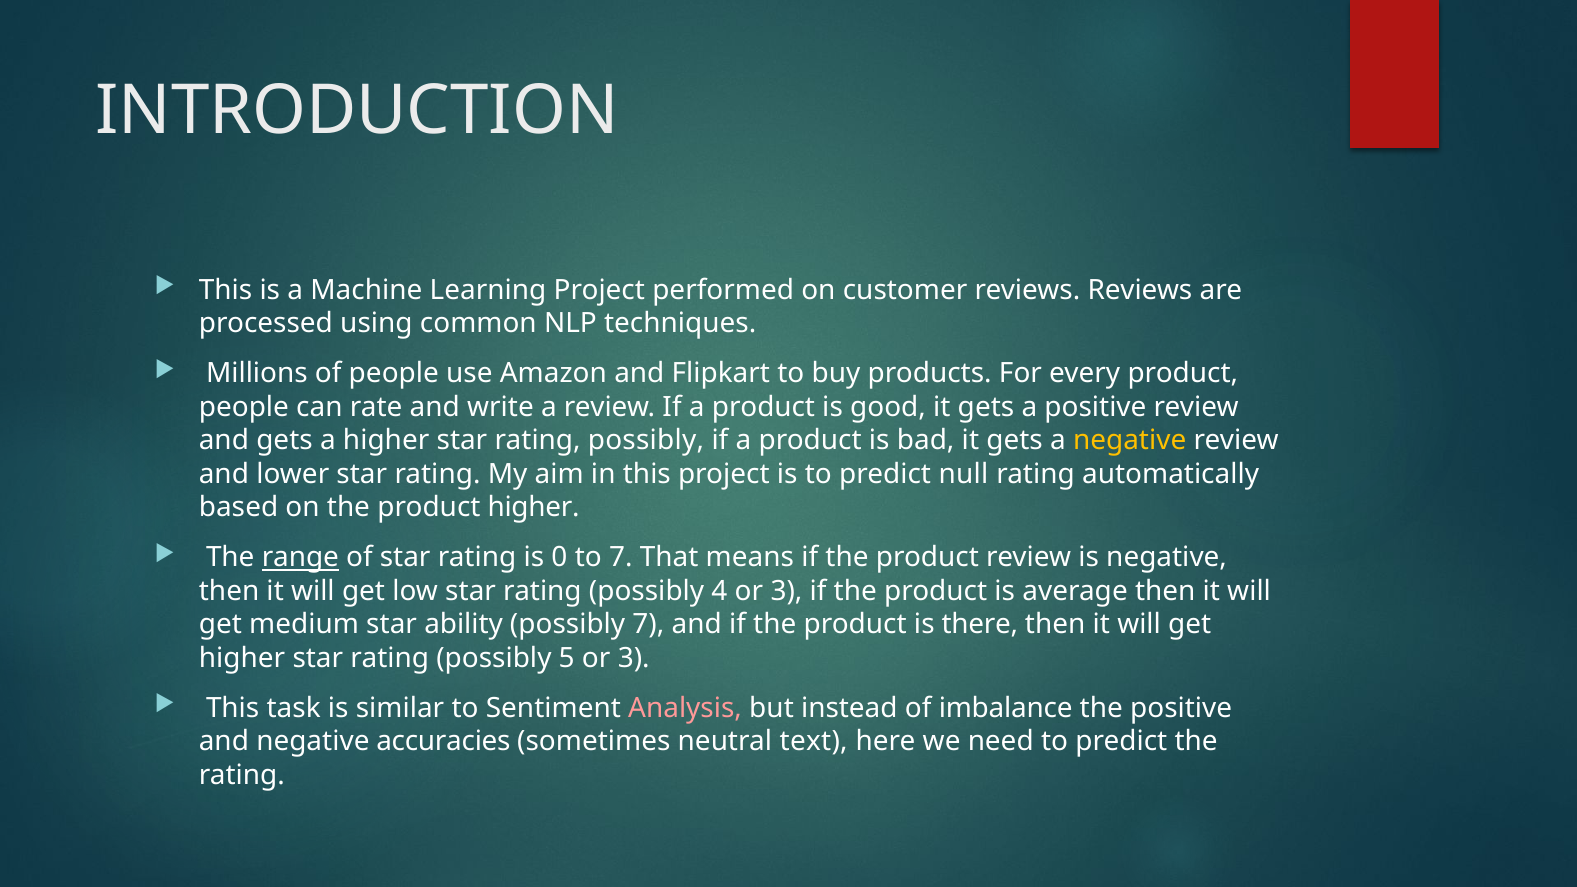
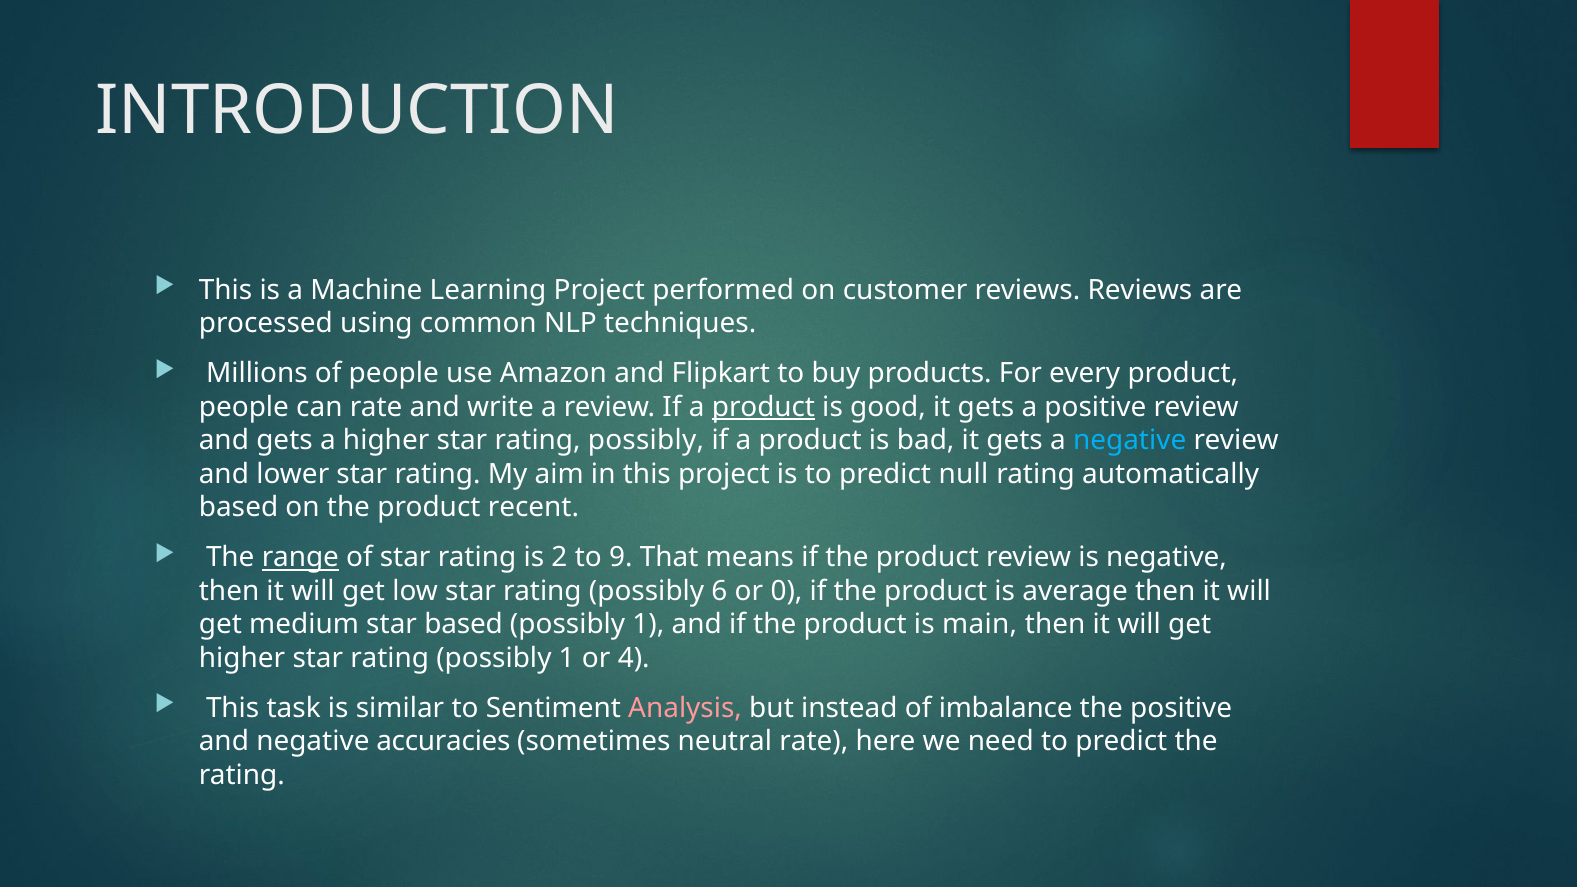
product underline: none -> present (763, 407)
negative colour: yellow -> light blue (1130, 441)
product higher: higher -> recent (533, 508)
0: 0 -> 2 (559, 558)
to 7: 7 -> 9 (621, 558)
4: 4 -> 6 (719, 591)
3: 3 -> 0 (786, 591)
star ability: ability -> based (464, 625)
7: 7 -> 1 (648, 625)
there: there -> main (980, 625)
rating possibly 5: 5 -> 1 (567, 658)
3: 3 -> 4 (634, 658)
neutral text: text -> rate (814, 742)
